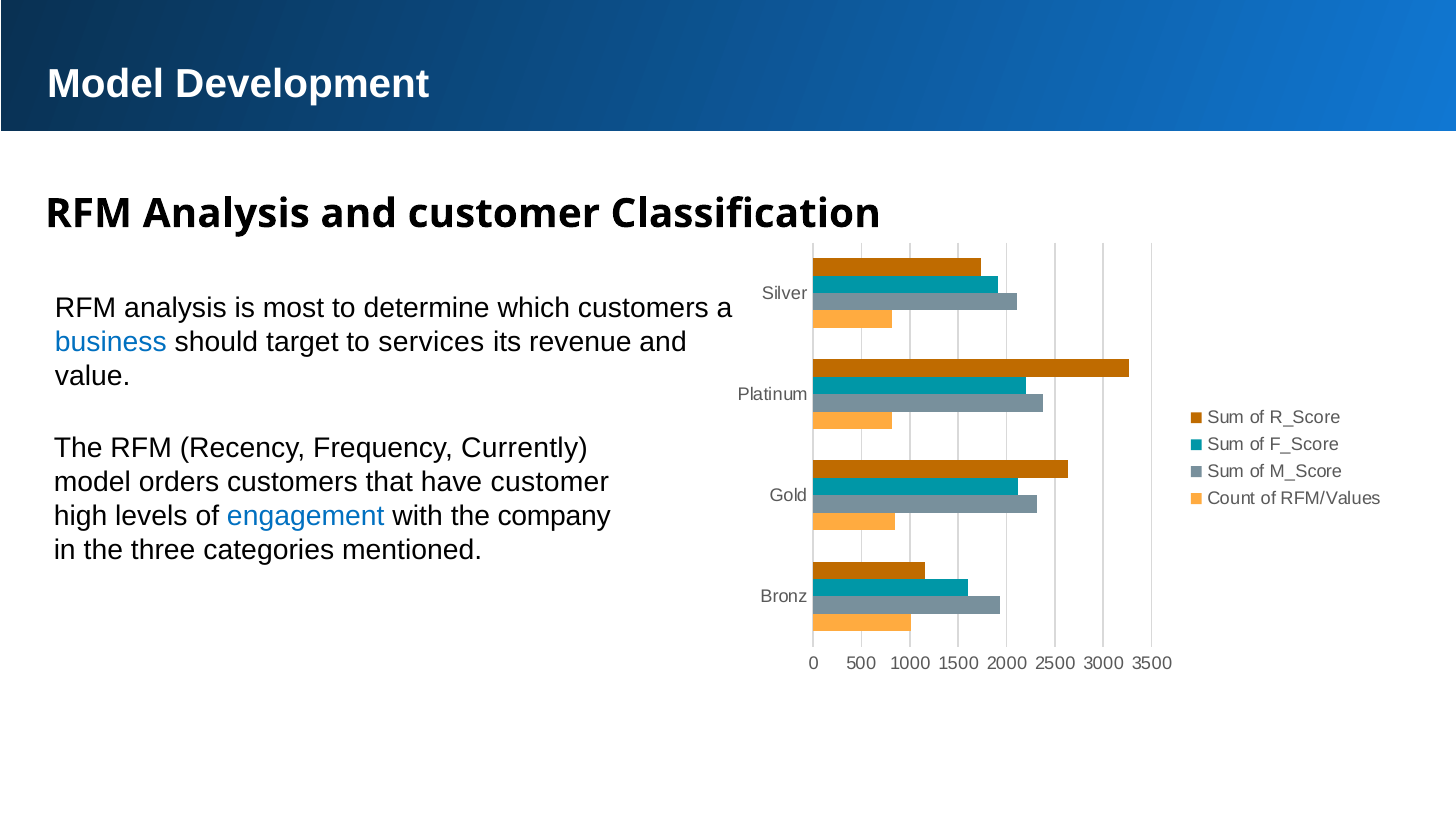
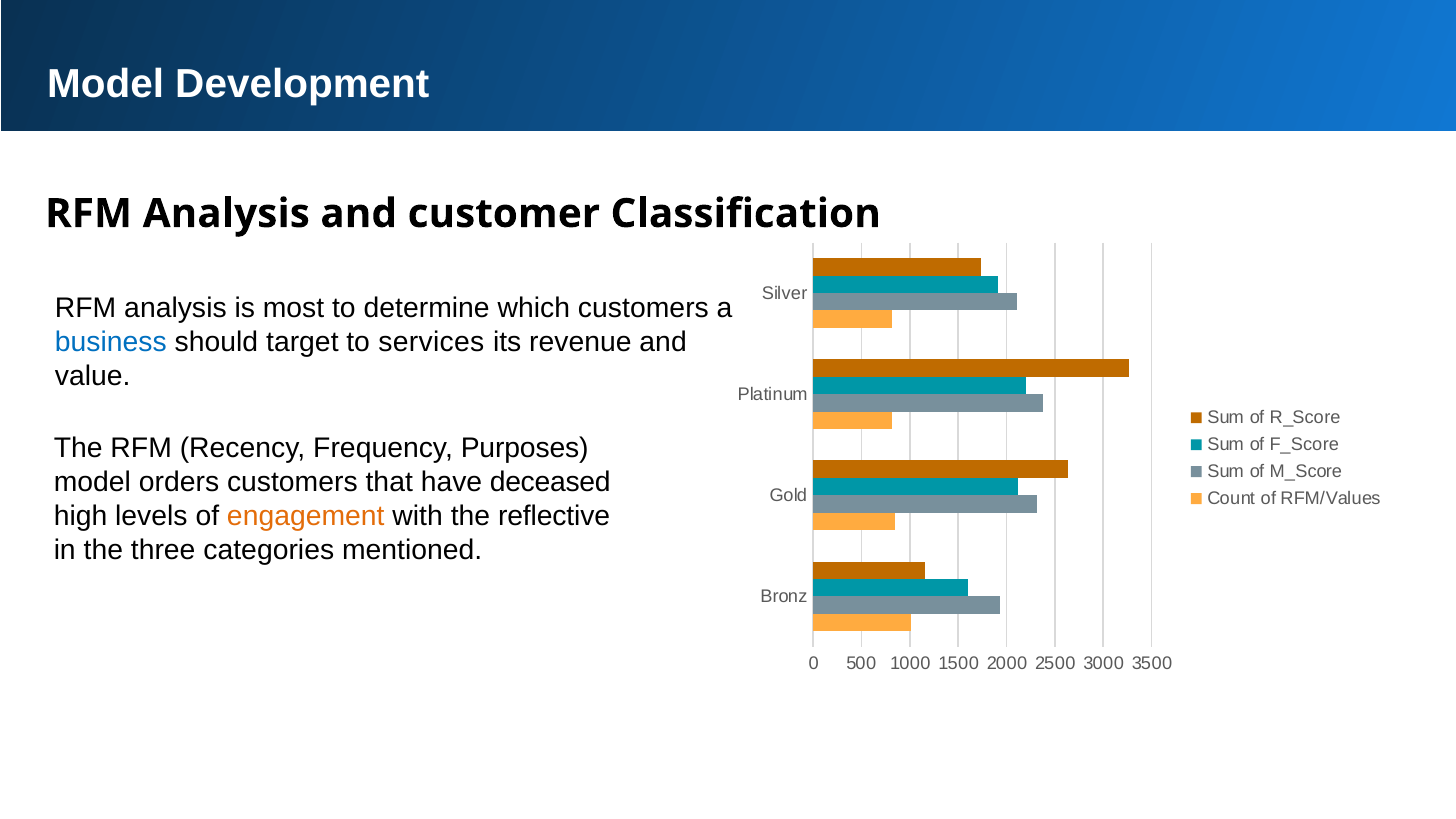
Currently: Currently -> Purposes (525, 448)
have customer: customer -> deceased (550, 482)
engagement colour: blue -> orange (306, 516)
company: company -> reflective (554, 516)
